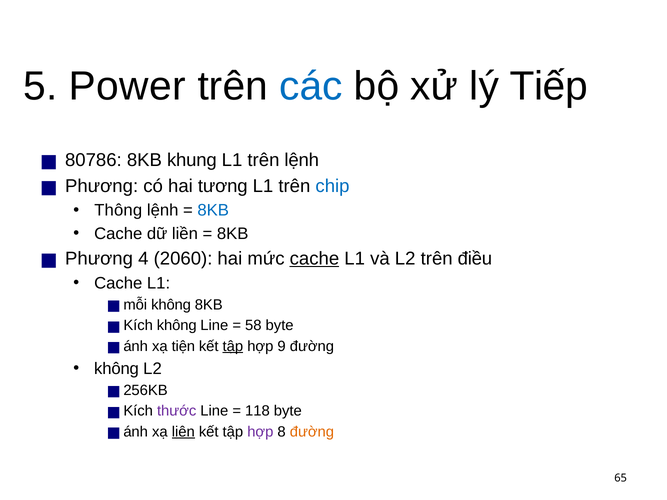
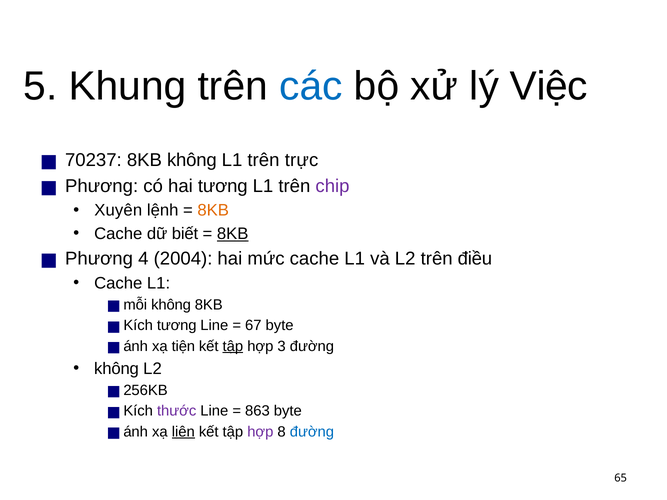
Power: Power -> Khung (127, 86)
Tiếp: Tiếp -> Việc (549, 86)
80786: 80786 -> 70237 (93, 160)
8KB khung: khung -> không (192, 160)
trên lệnh: lệnh -> trực (302, 160)
chip colour: blue -> purple (332, 186)
Thông: Thông -> Xuyên (118, 211)
8KB colour: blue -> orange (213, 211)
liền: liền -> biết (185, 234)
8KB underline: none -> present (233, 234)
2060: 2060 -> 2004 (183, 259)
cache underline: present -> none (314, 259)
không: không -> tương (177, 326)
58: 58 -> 67 (253, 326)
9: 9 -> 3 (282, 346)
118: 118 -> 863 (257, 411)
đường colour: orange -> blue (312, 432)
